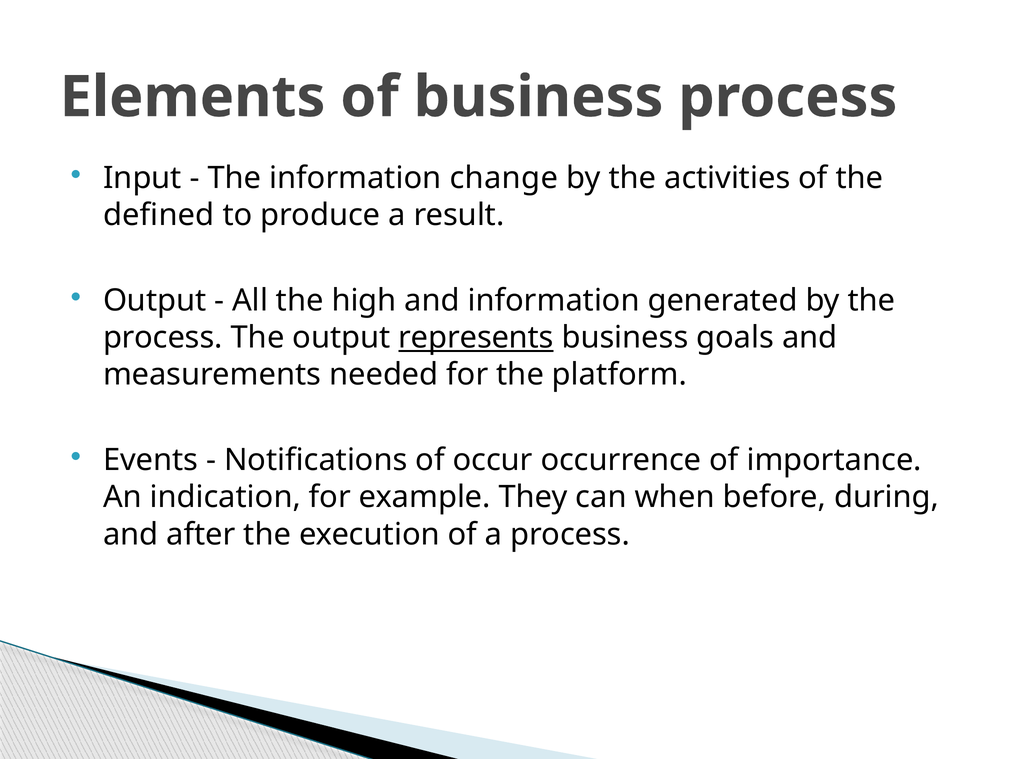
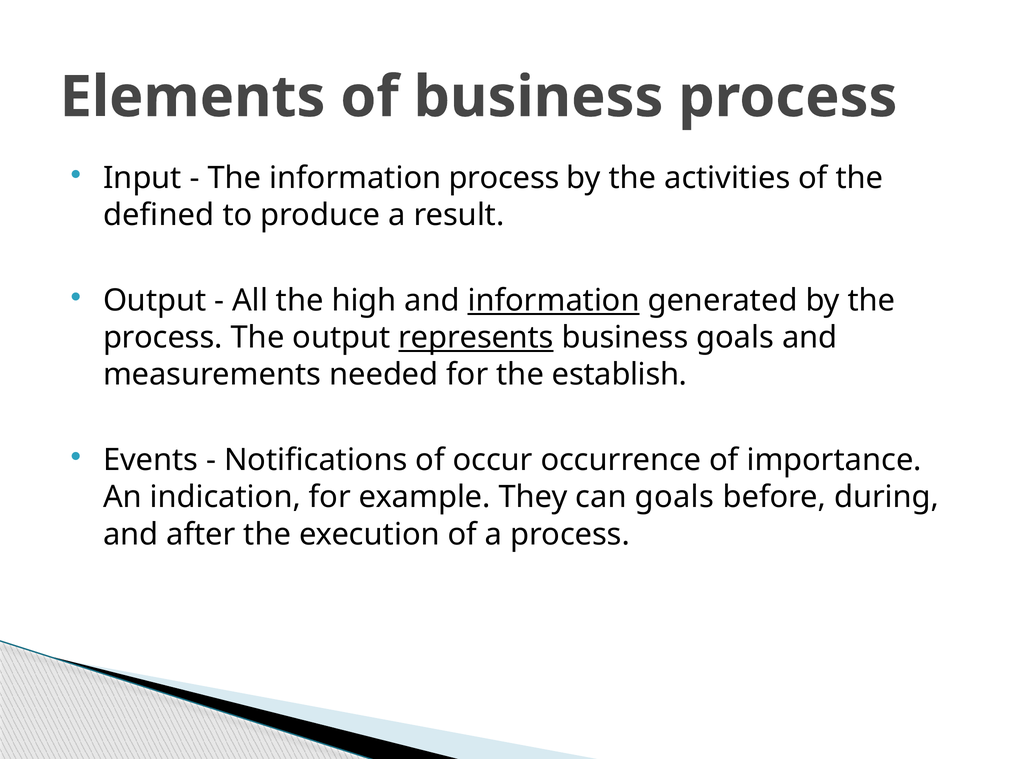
information change: change -> process (504, 178)
information underline: none -> present (554, 301)
platform: platform -> establish (620, 375)
can when: when -> goals (674, 497)
